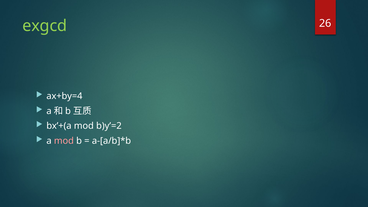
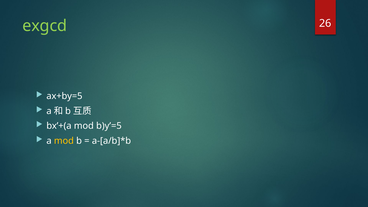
ax+by=4: ax+by=4 -> ax+by=5 (64, 96)
b)y’=2: b)y’=2 -> b)y’=5 (109, 126)
mod colour: pink -> yellow (64, 141)
